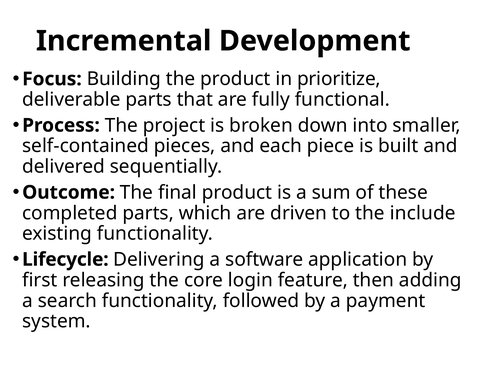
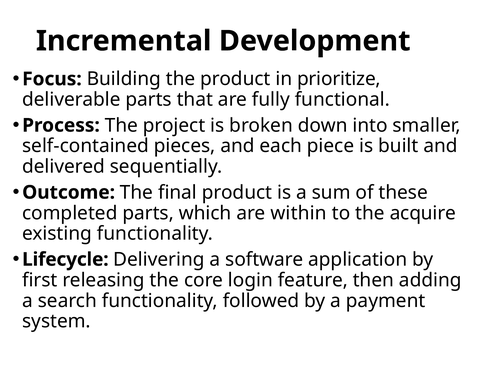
driven: driven -> within (299, 213)
include: include -> acquire (423, 213)
